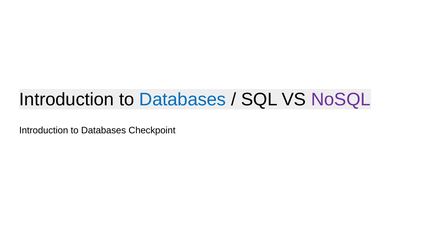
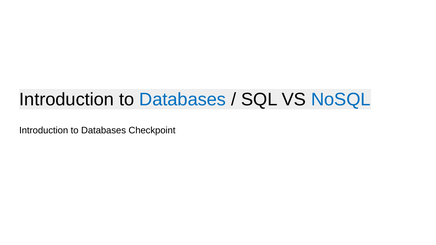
NoSQL colour: purple -> blue (341, 100)
